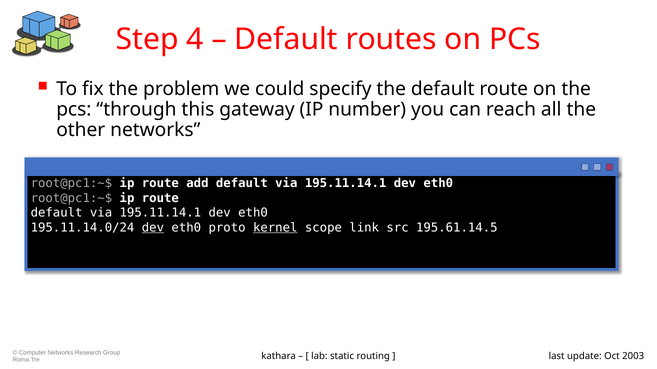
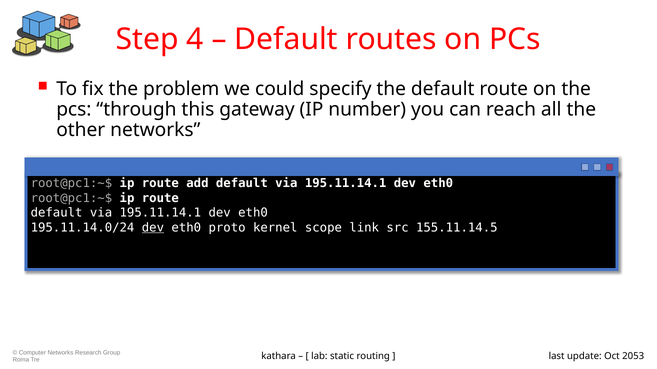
kernel underline: present -> none (275, 228)
195.61.14.5: 195.61.14.5 -> 155.11.14.5 (457, 228)
2003: 2003 -> 2053 (633, 357)
